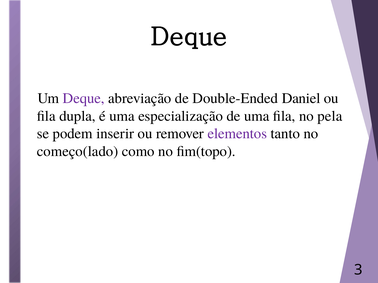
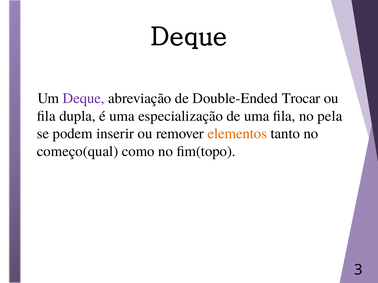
Daniel: Daniel -> Trocar (301, 98)
elementos colour: purple -> orange (237, 134)
começo(lado: começo(lado -> começo(qual (78, 151)
